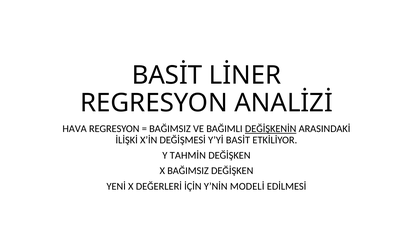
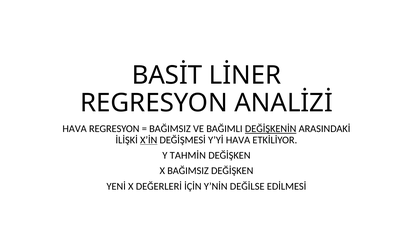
X’İN underline: none -> present (149, 140)
Y’Yİ BASİT: BASİT -> HAVA (238, 140)
MODELİ: MODELİ -> DEĞİLSE (247, 187)
